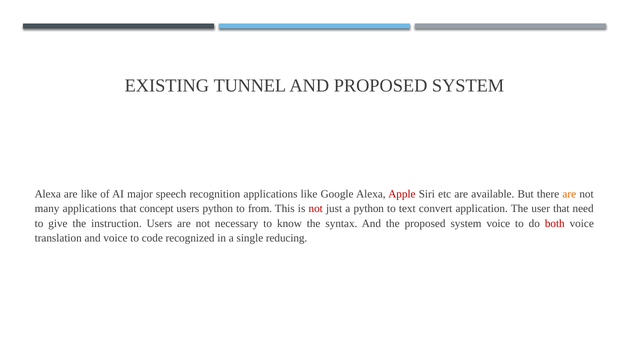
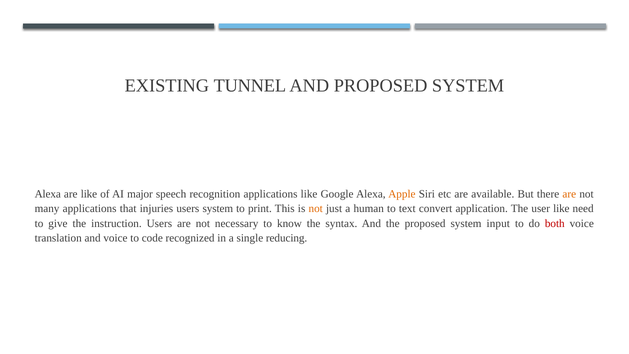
Apple colour: red -> orange (402, 194)
concept: concept -> injuries (156, 209)
users python: python -> system (218, 209)
from: from -> print (260, 209)
not colour: red -> orange (316, 209)
a python: python -> human (369, 209)
user that: that -> like (561, 209)
system voice: voice -> input (498, 223)
